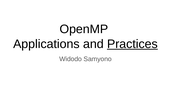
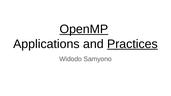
OpenMP underline: none -> present (84, 29)
